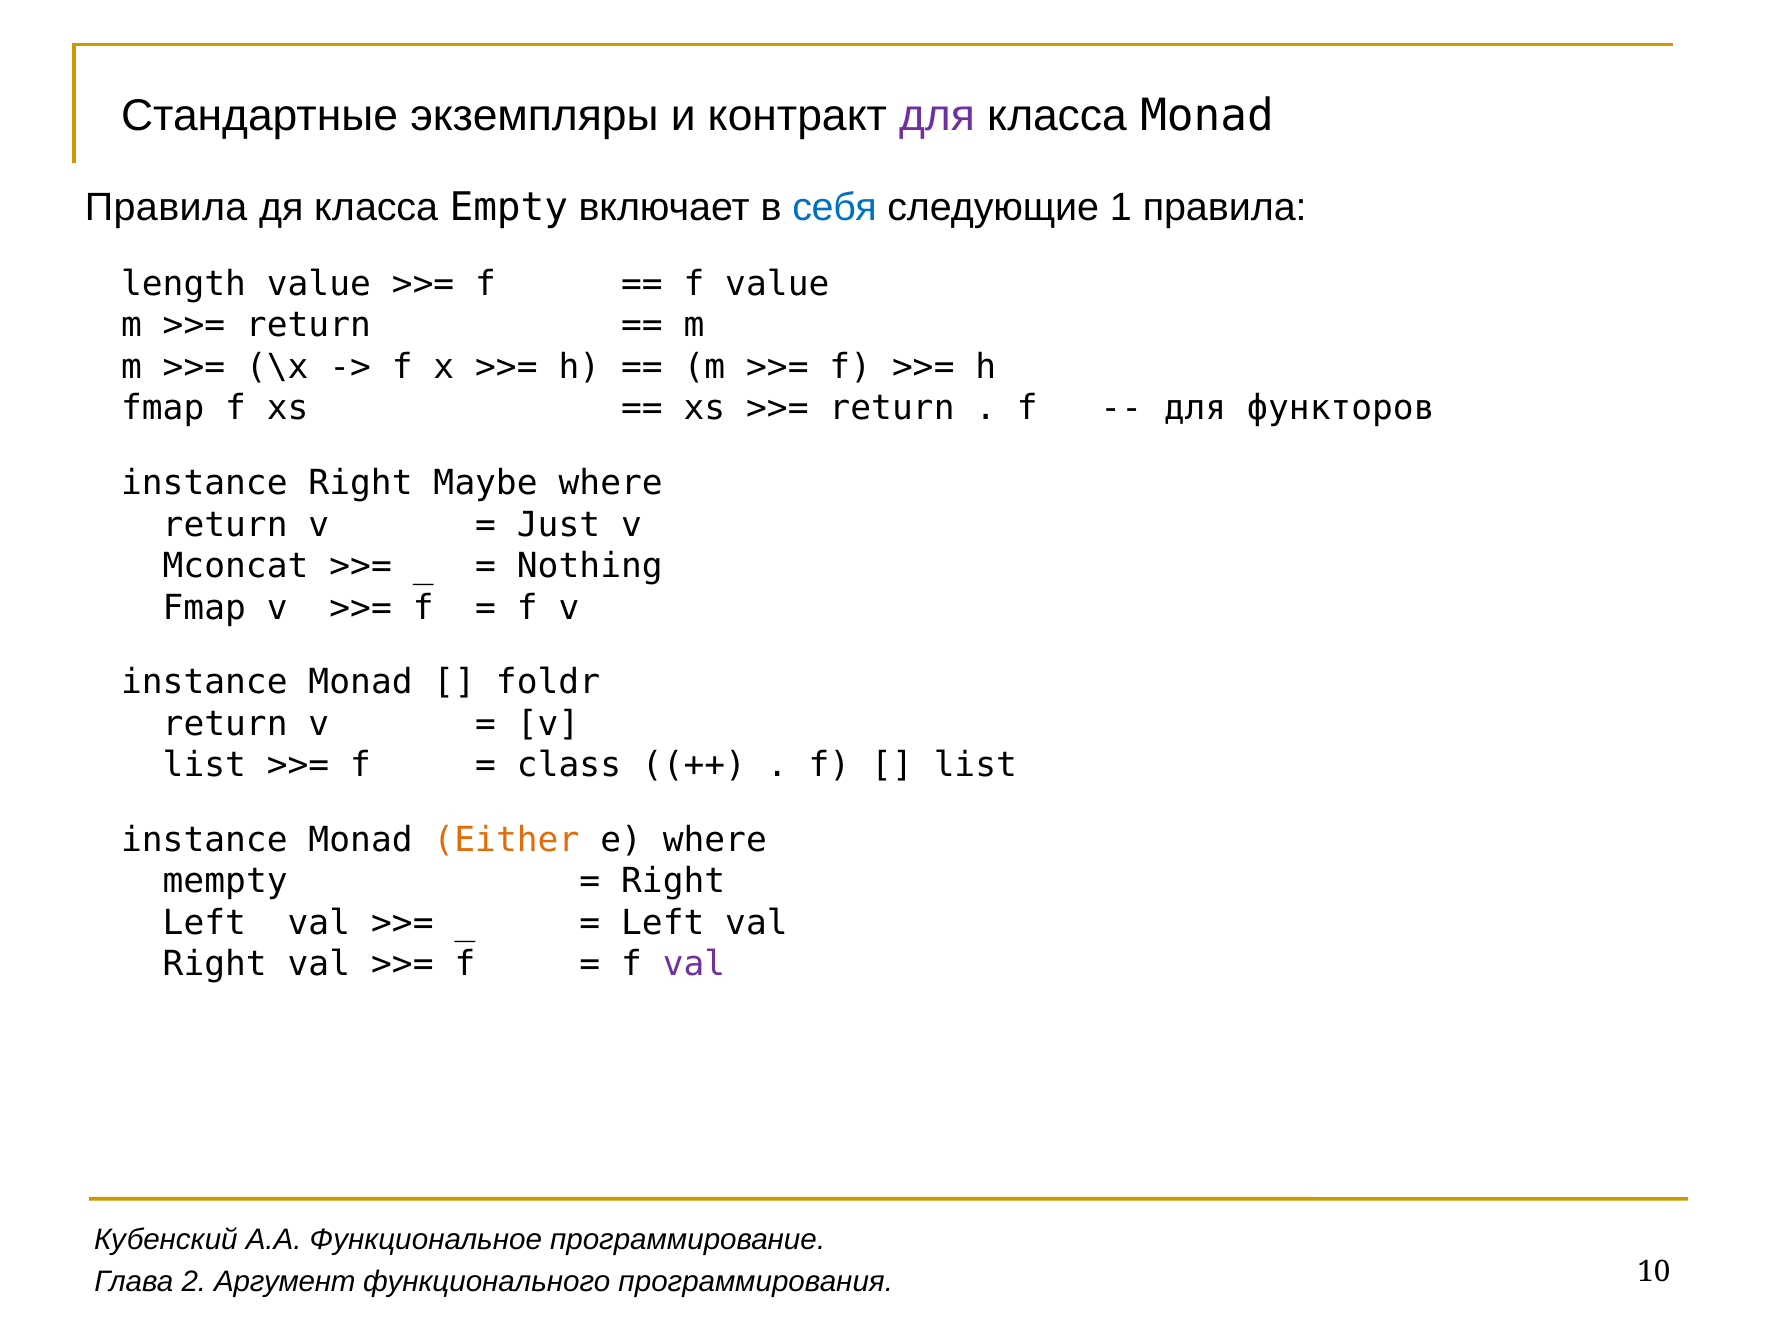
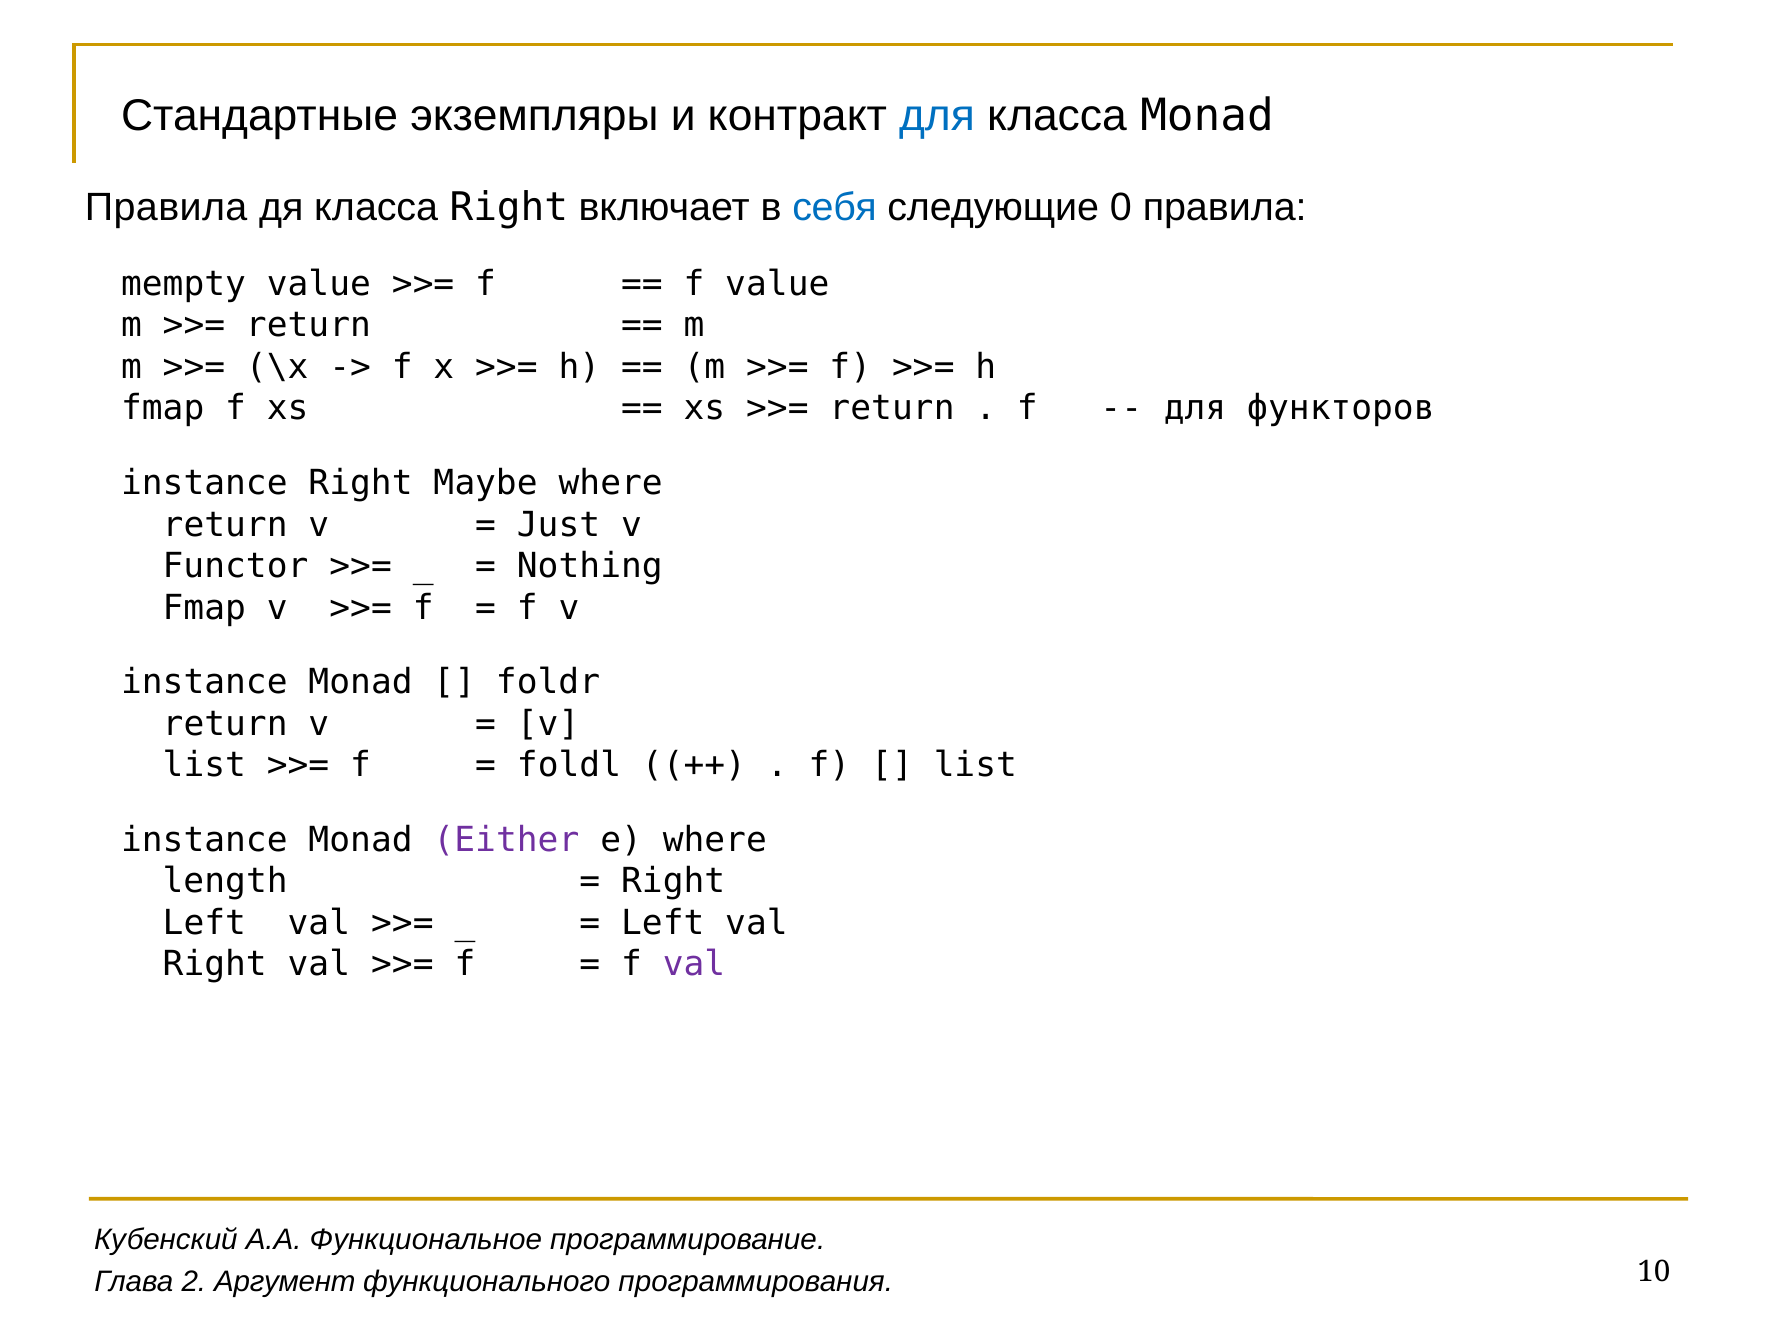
для colour: purple -> blue (937, 116)
класса Empty: Empty -> Right (509, 208)
1: 1 -> 0 (1121, 208)
length: length -> mempty (184, 284)
Mconcat: Mconcat -> Functor (235, 567)
class: class -> foldl (569, 766)
Either colour: orange -> purple (506, 840)
mempty: mempty -> length (225, 882)
